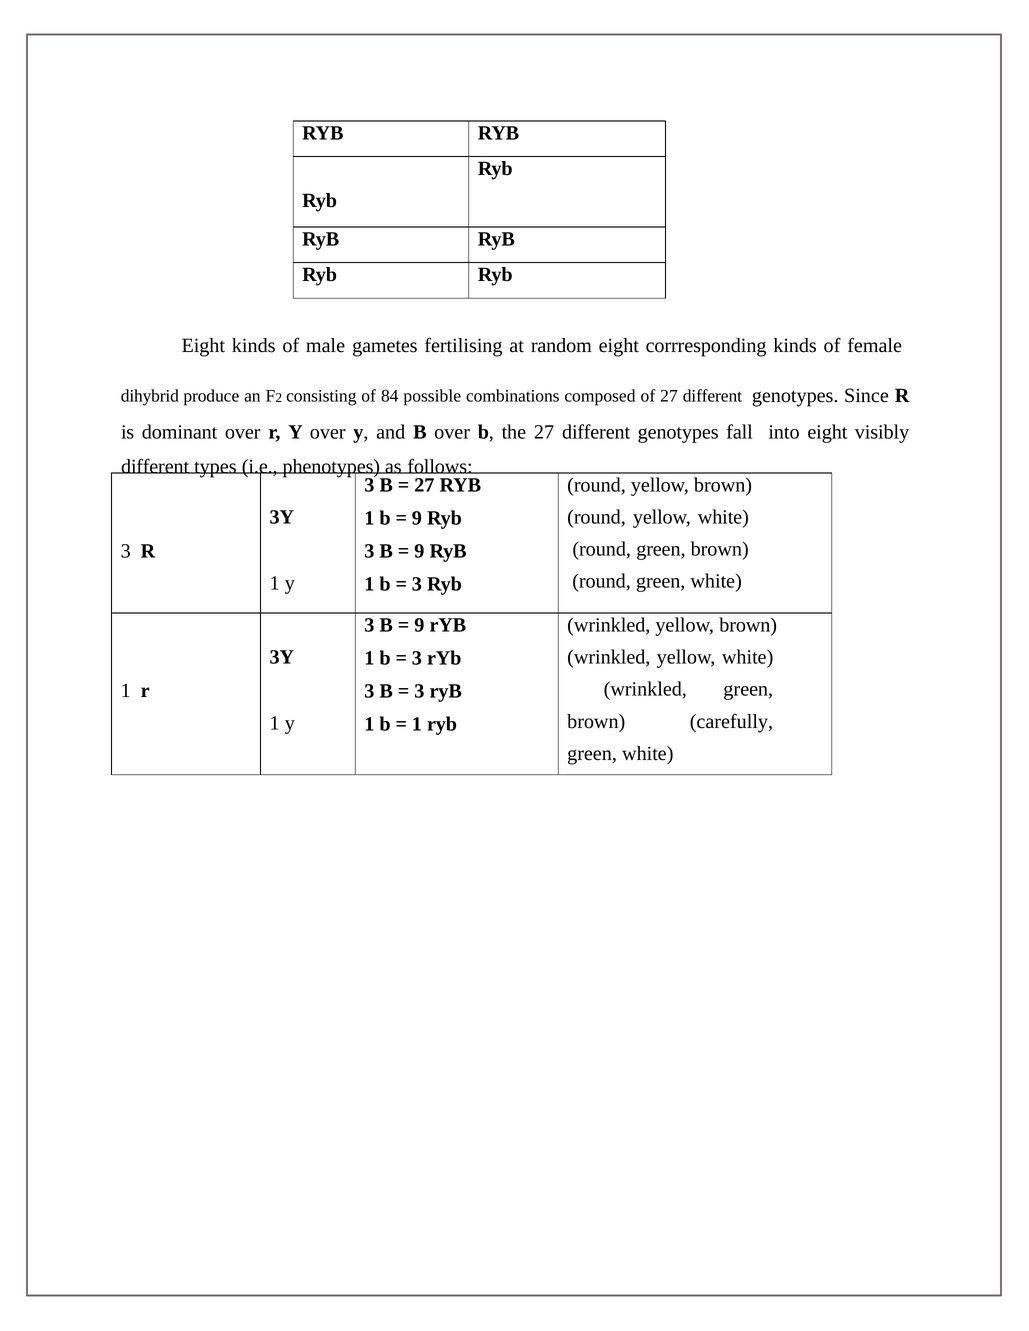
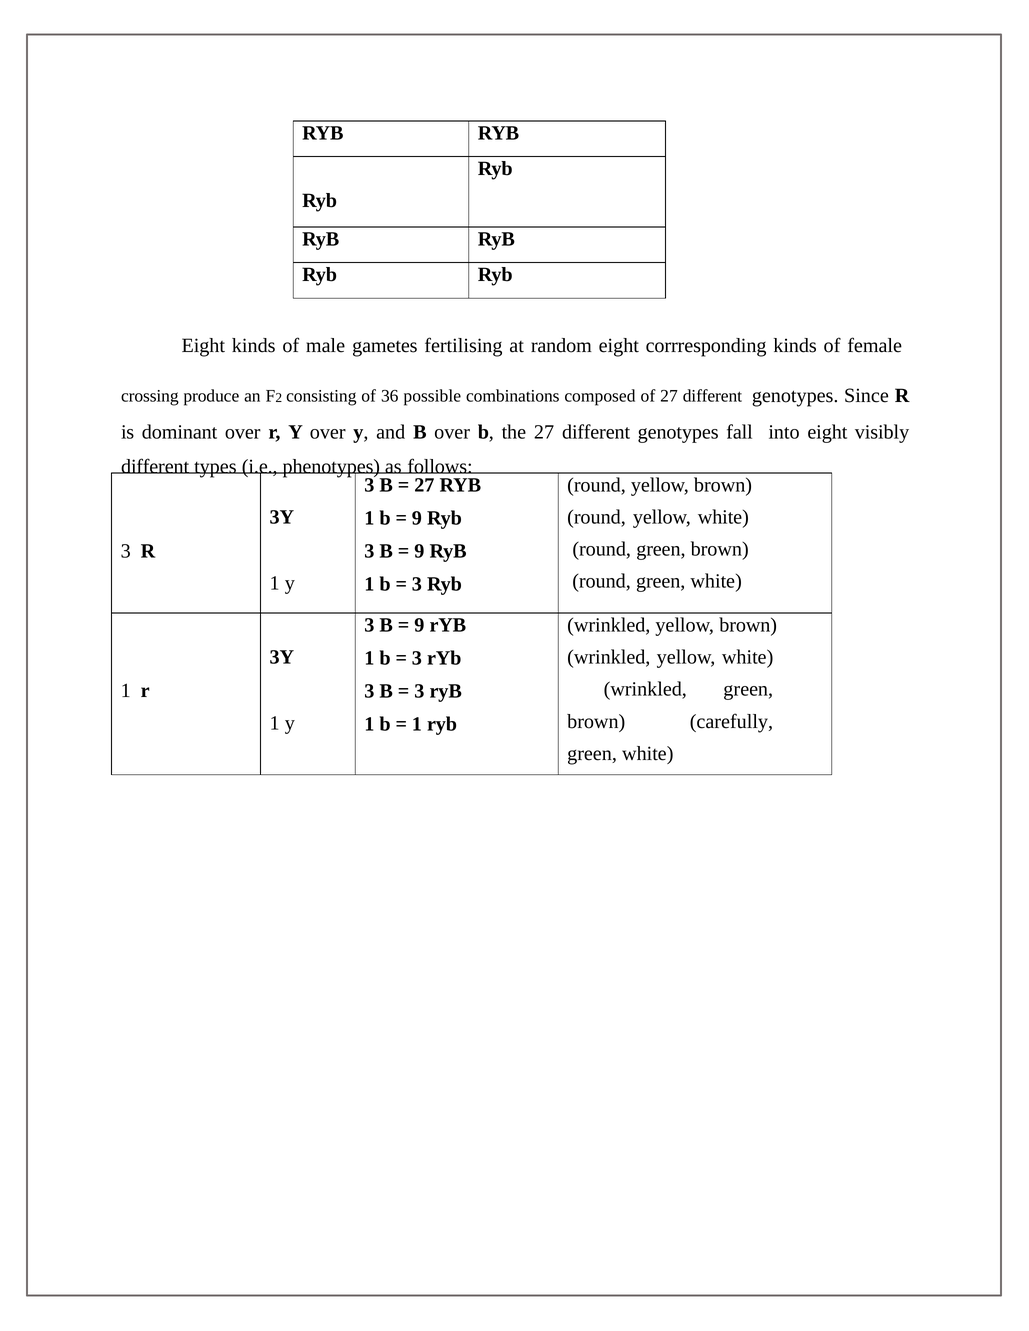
dihybrid: dihybrid -> crossing (150, 396)
84: 84 -> 36 (390, 396)
